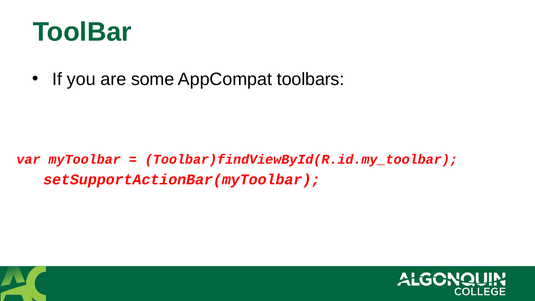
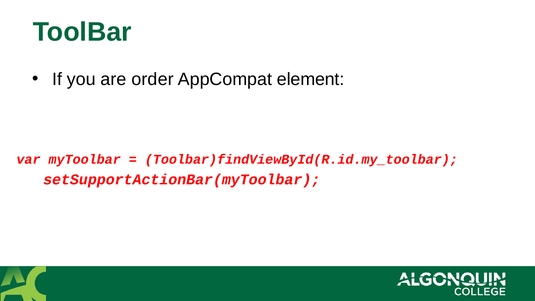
some: some -> order (153, 79)
toolbars: toolbars -> element (311, 79)
